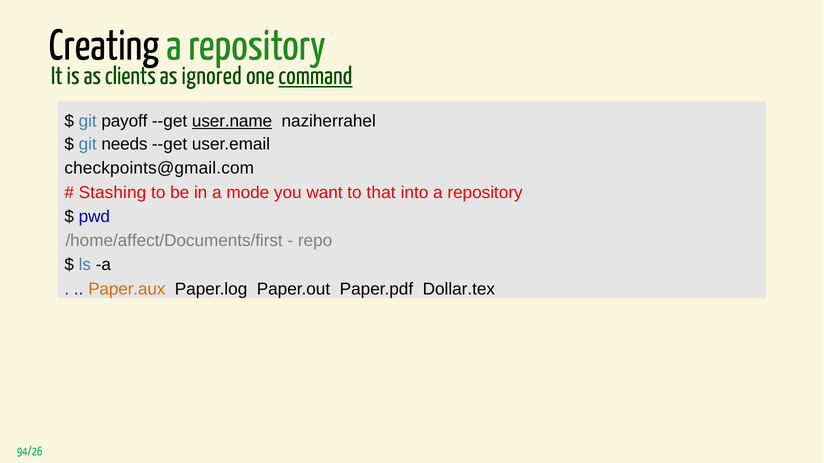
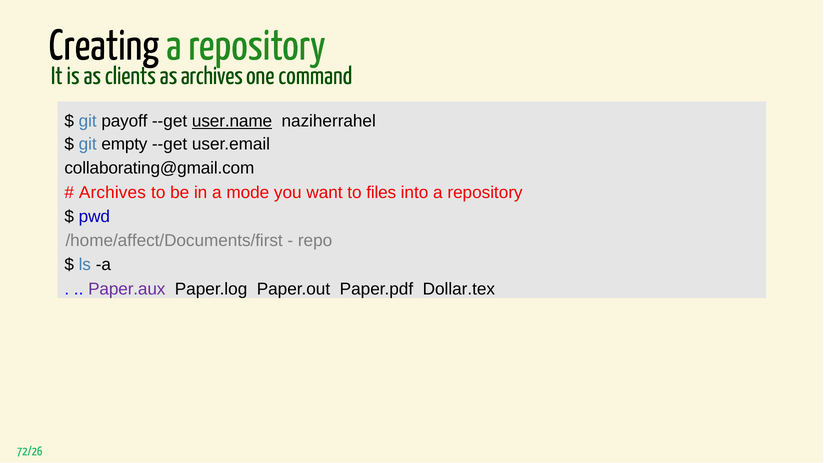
as ignored: ignored -> archives (212, 76)
command underline: present -> none (315, 76)
needs: needs -> empty (124, 144)
checkpoints@gmail.com: checkpoints@gmail.com -> collaborating@gmail.com (159, 169)
Stashing: Stashing -> Archives (112, 193)
that: that -> files (381, 193)
Paper.aux colour: orange -> purple (127, 289)
94/26: 94/26 -> 72/26 (30, 452)
